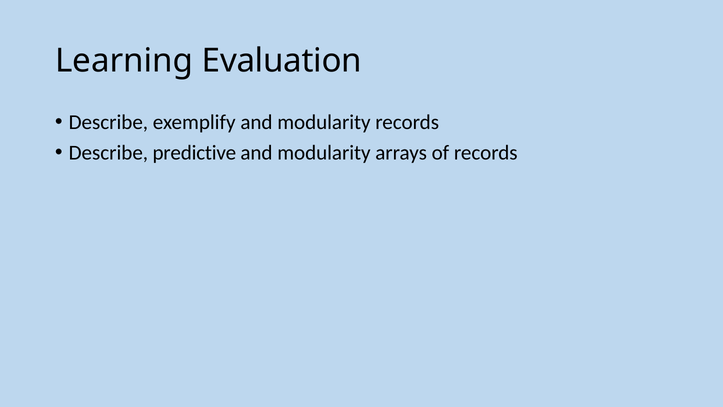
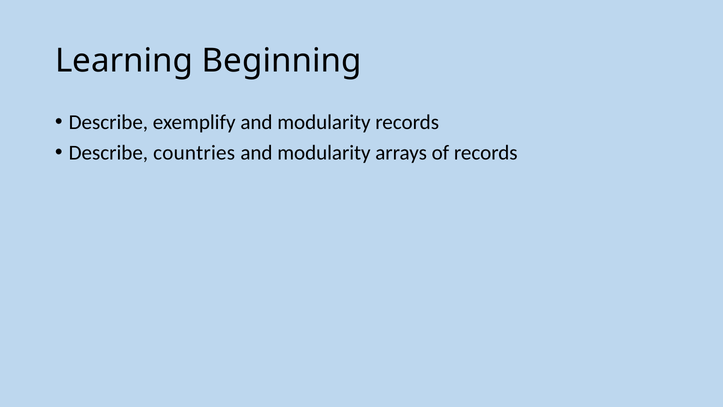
Evaluation: Evaluation -> Beginning (282, 61)
predictive: predictive -> countries (194, 153)
